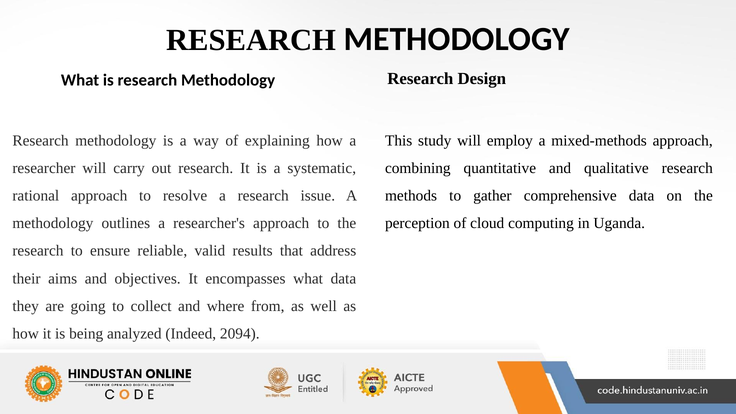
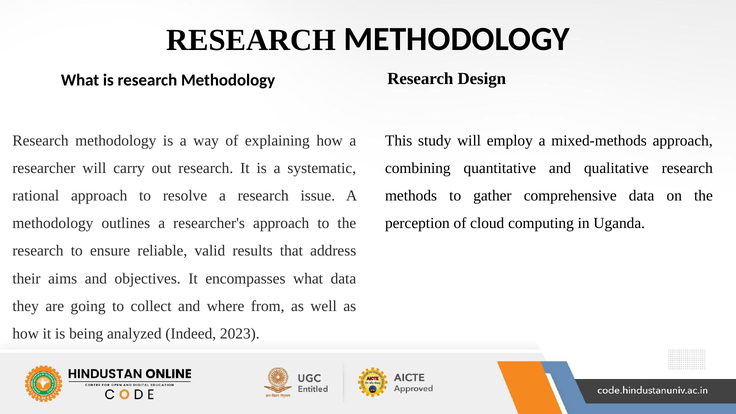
2094: 2094 -> 2023 (240, 334)
